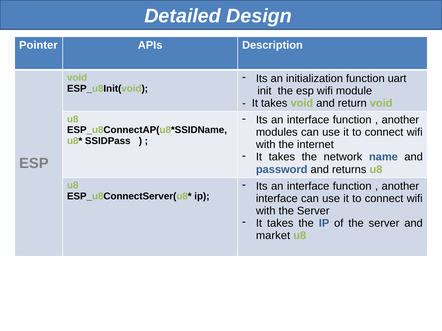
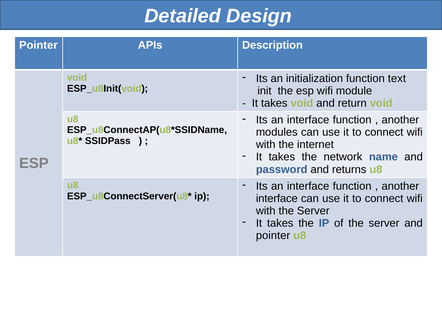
uart: uart -> text (397, 79)
market: market -> pointer (273, 236)
